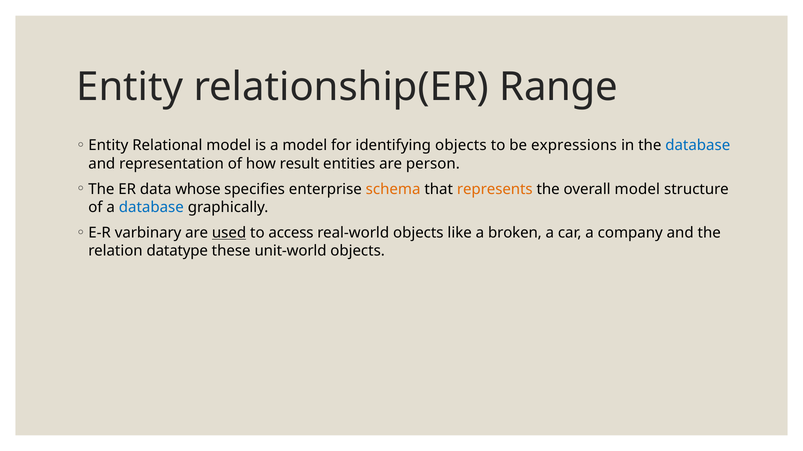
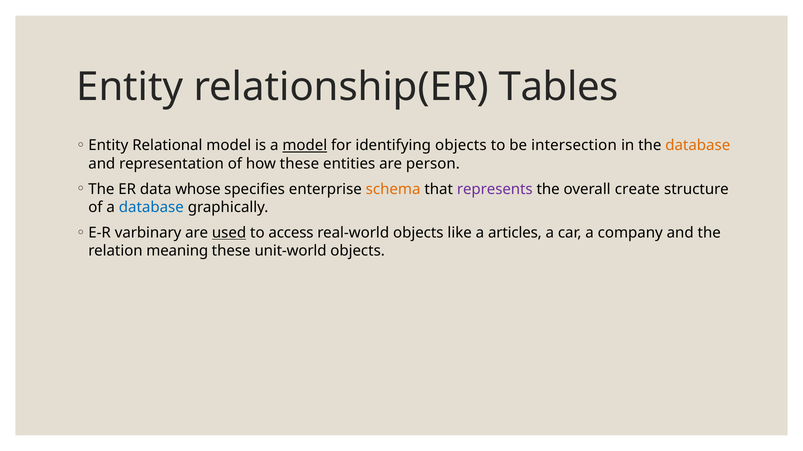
Range: Range -> Tables (559, 87)
model underline: none -> present (305, 146)
expressions: expressions -> intersection (574, 146)
database colour: blue -> orange (698, 146)
how result: result -> these (299, 164)
represents colour: orange -> purple (495, 189)
overall model: model -> create (637, 189)
broken: broken -> articles (515, 233)
datatype: datatype -> meaning (177, 251)
